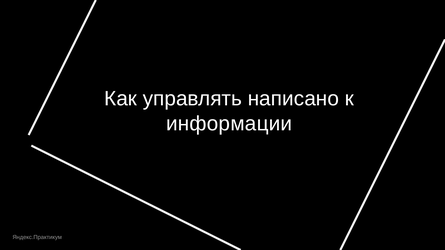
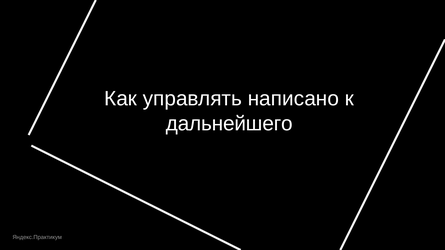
информации: информации -> дальнейшего (229, 124)
